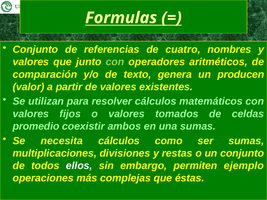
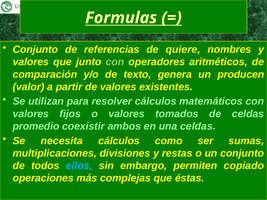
cuatro: cuatro -> quiere (183, 50)
una sumas: sumas -> celdas (198, 126)
ellos colour: white -> light blue (79, 166)
ejemplo: ejemplo -> copiado (244, 166)
